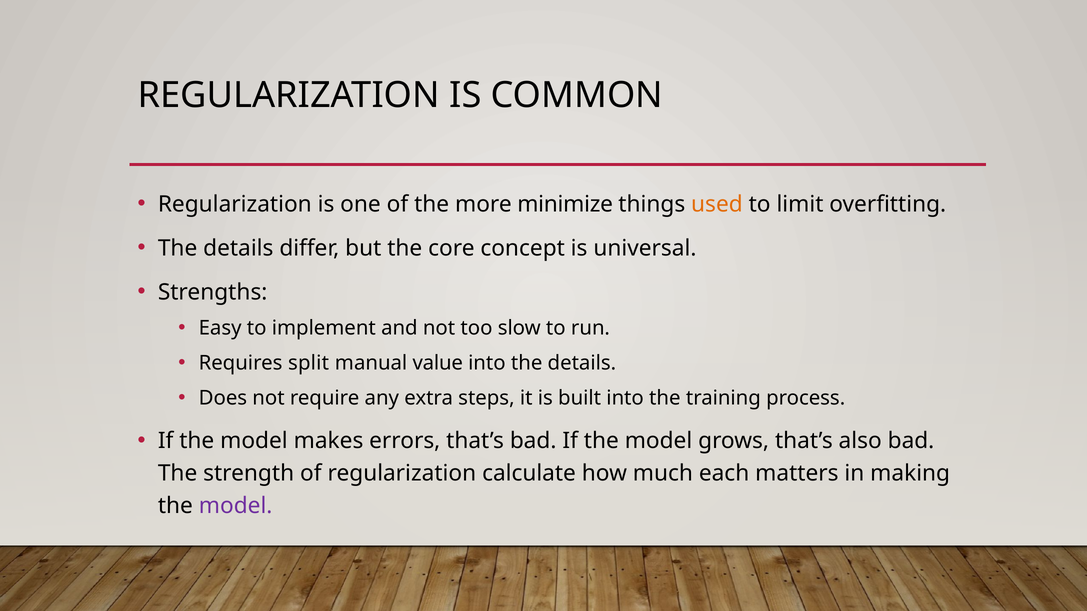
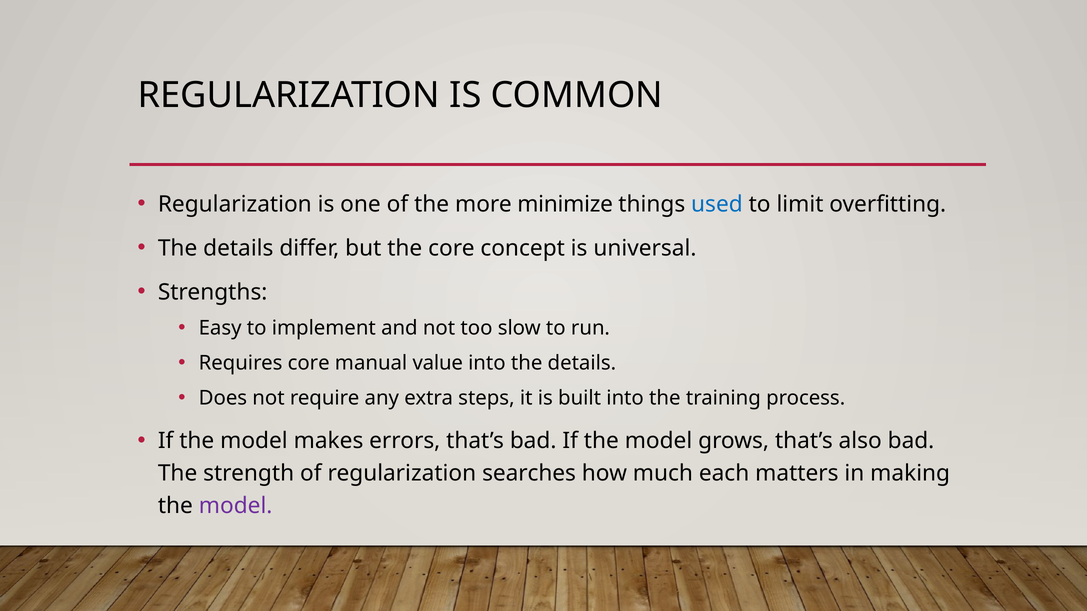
used colour: orange -> blue (717, 204)
Requires split: split -> core (309, 363)
calculate: calculate -> searches (529, 474)
